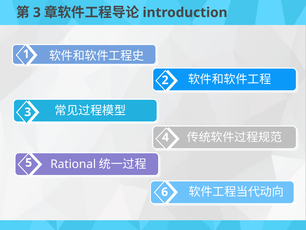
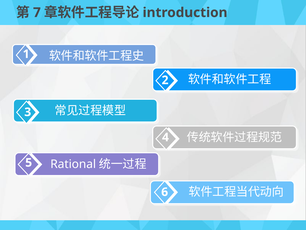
3: 3 -> 7 (37, 13)
